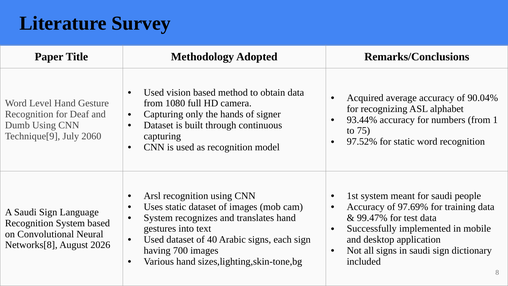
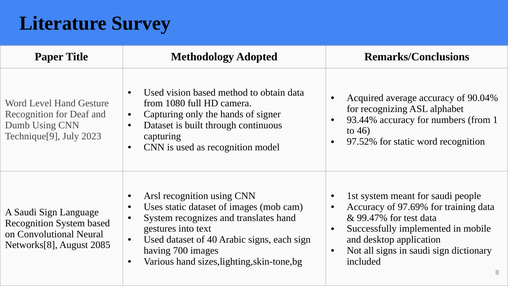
75: 75 -> 46 (364, 131)
2060: 2060 -> 2023 (91, 136)
2026: 2026 -> 2085 (100, 245)
